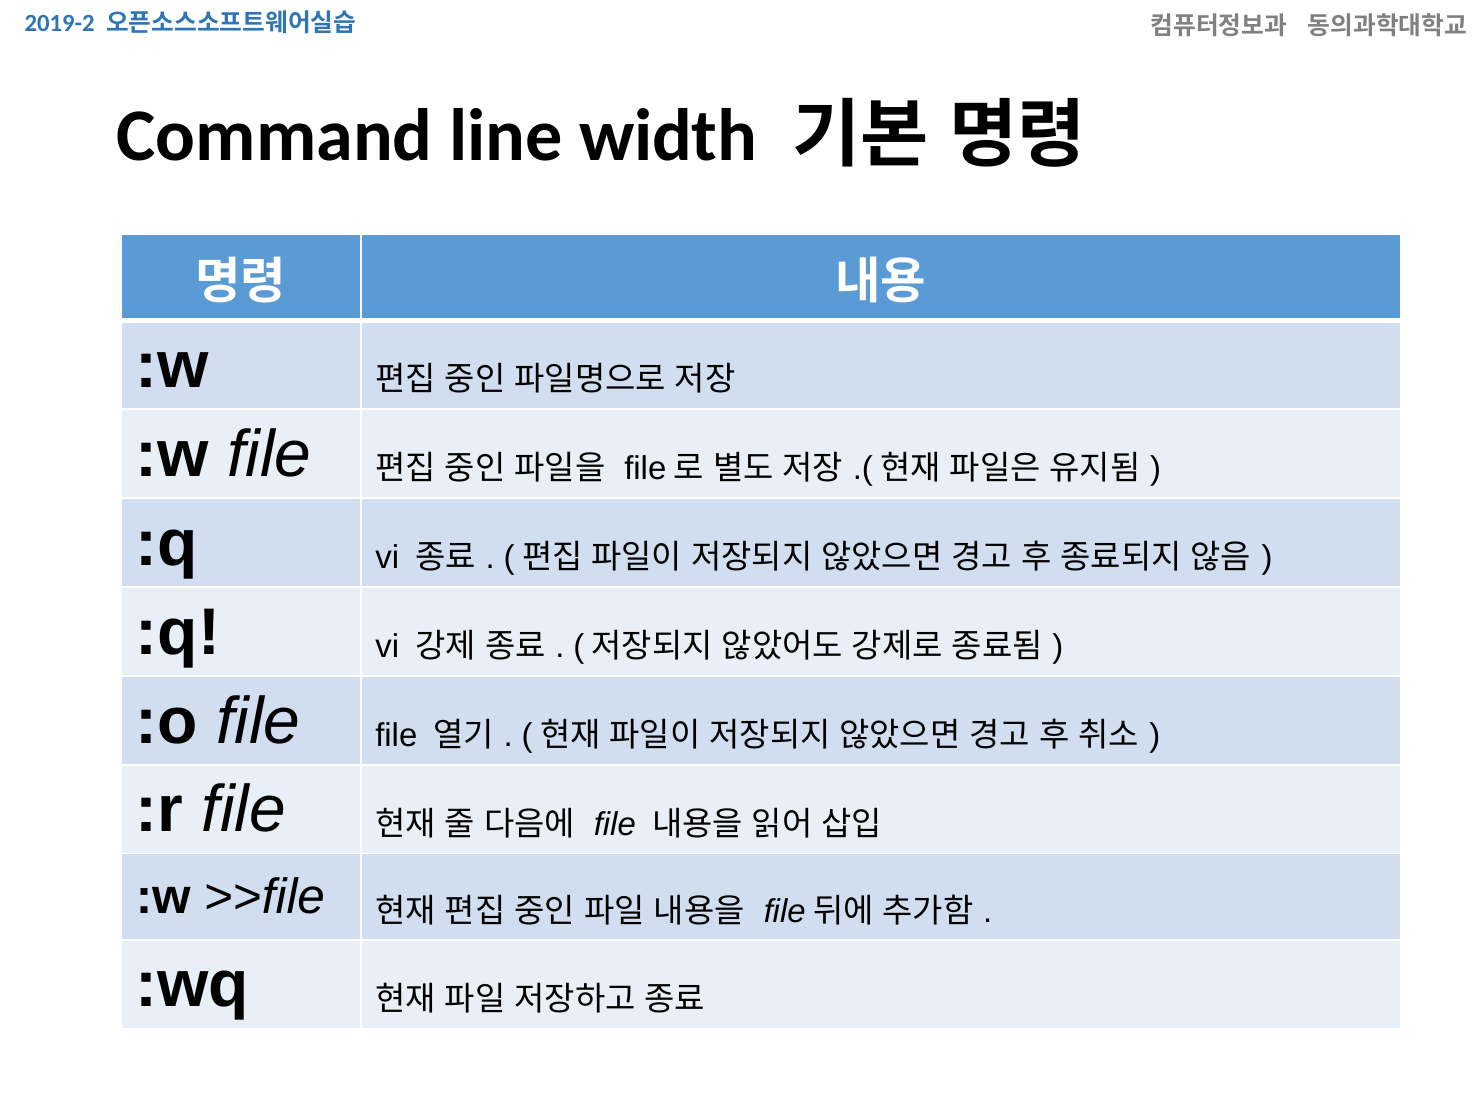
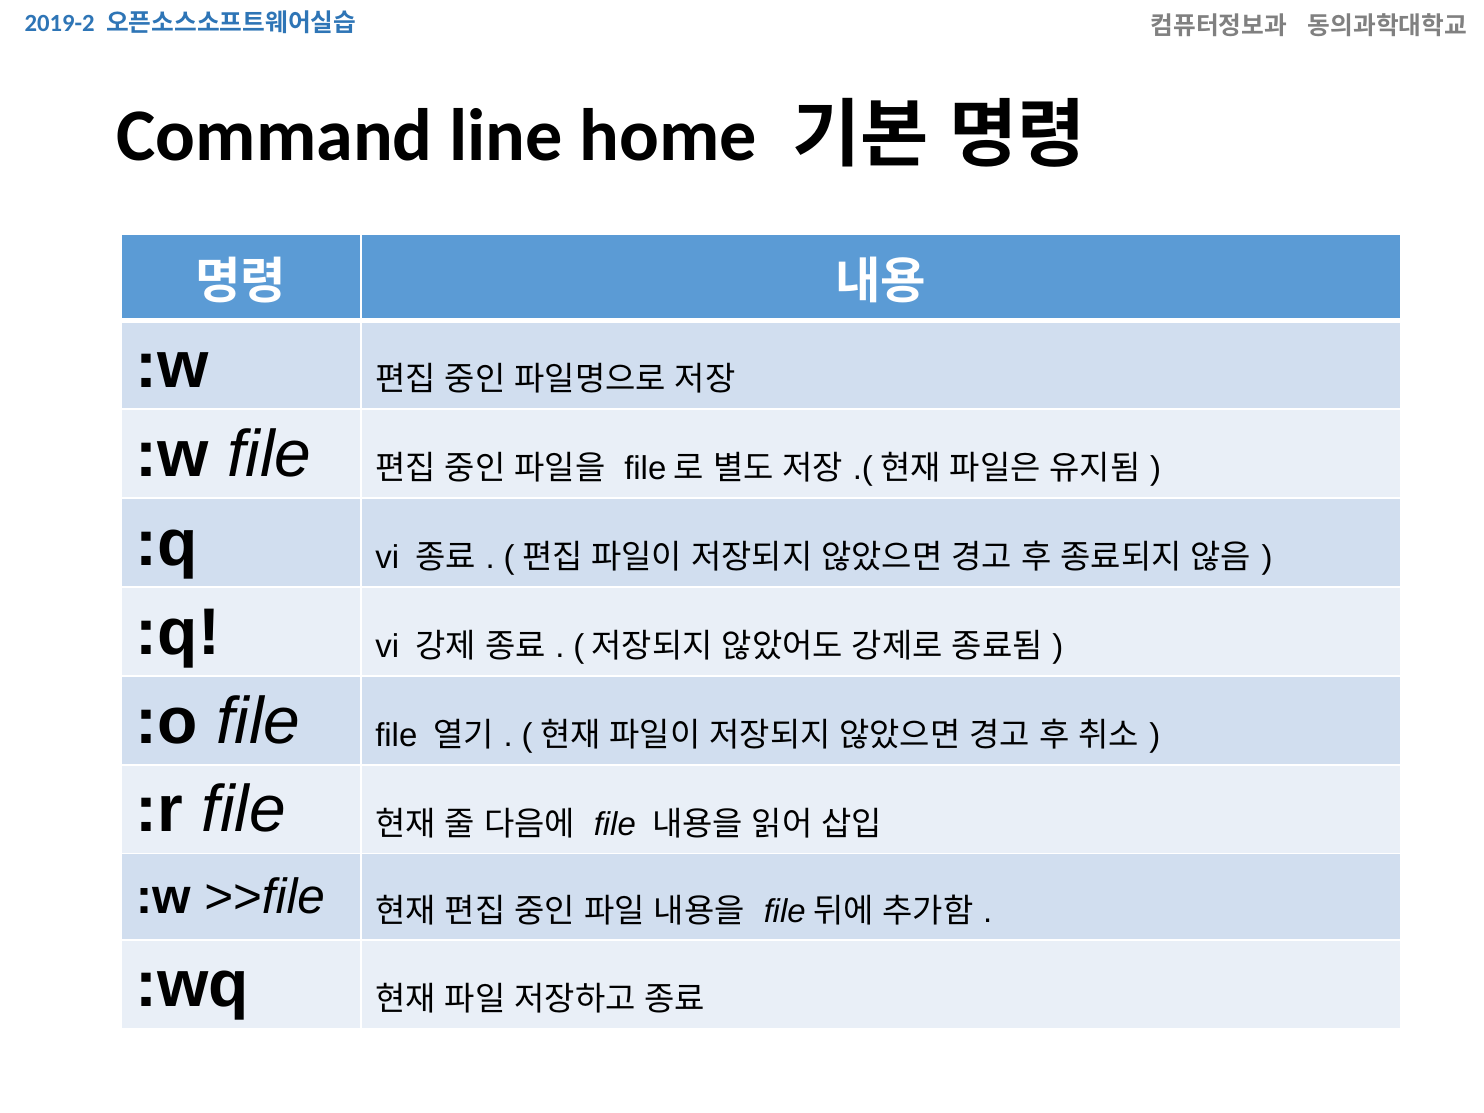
width: width -> home (668, 136)
